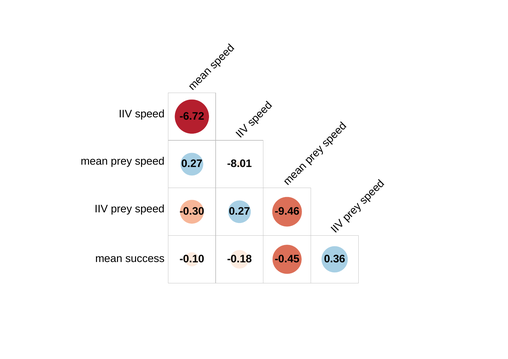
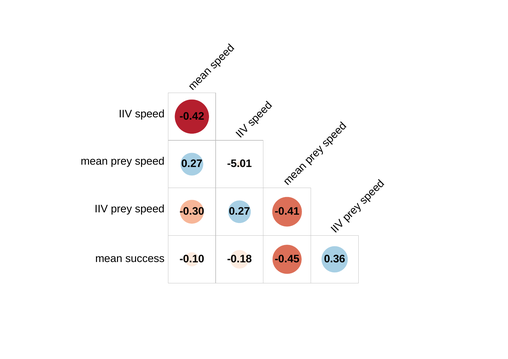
-6.72: -6.72 -> -0.42 (192, 116)
-8.01: -8.01 -> -5.01 (239, 164)
-9.46: -9.46 -> -0.41 (287, 211)
